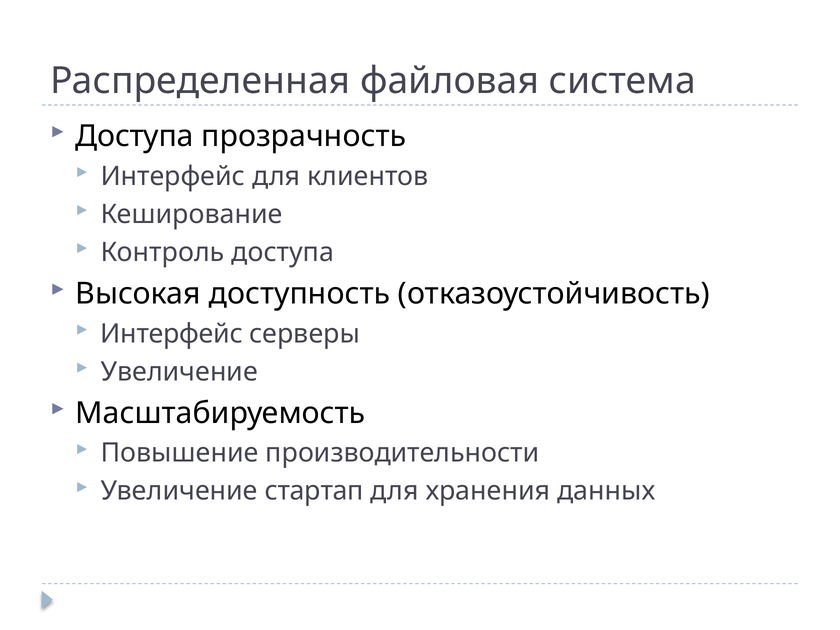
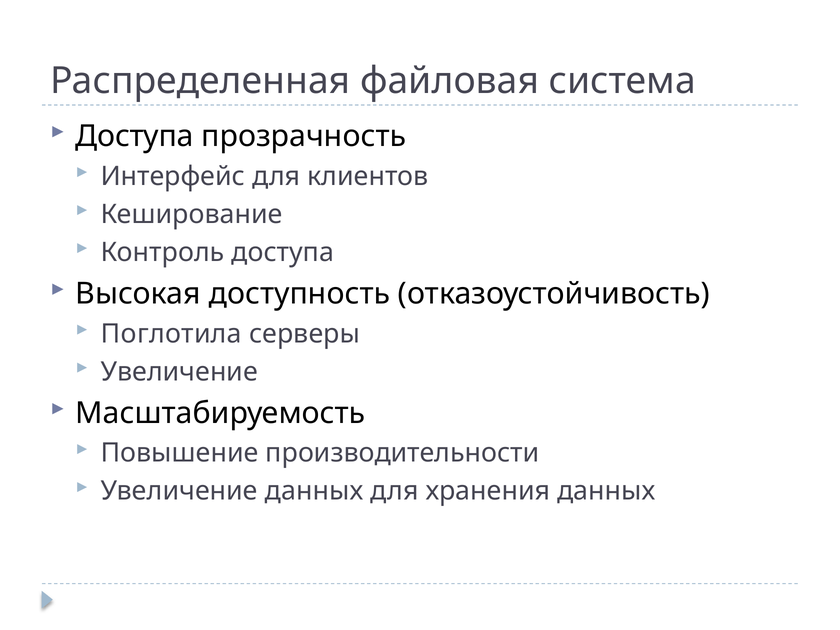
Интерфейс: Интерфейс -> Поглотила (171, 334)
Увеличение стартап: стартап -> данных (314, 491)
